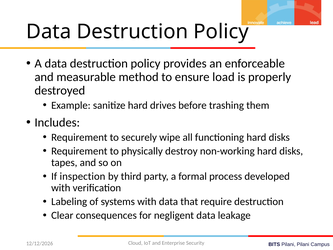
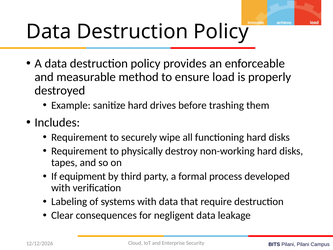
inspection: inspection -> equipment (83, 176)
